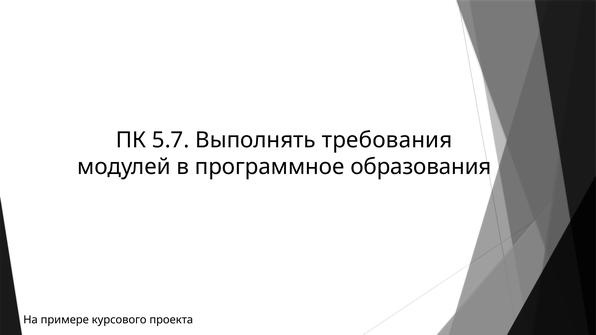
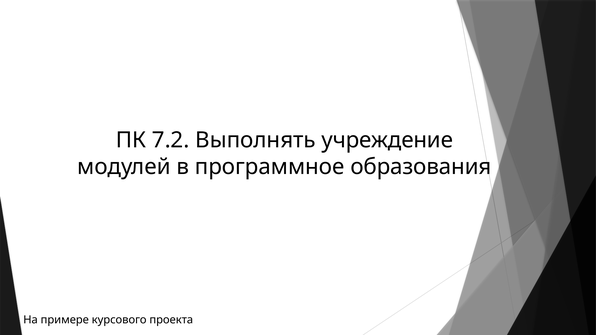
5.7: 5.7 -> 7.2 (171, 140)
требования: требования -> учреждение (387, 140)
